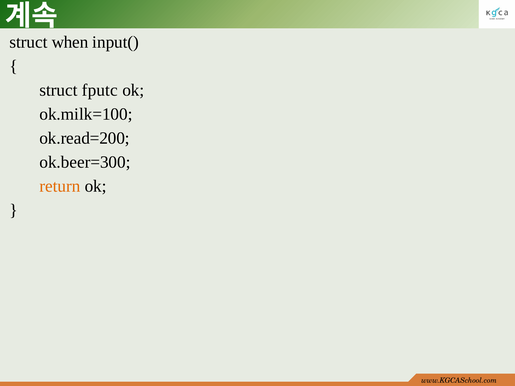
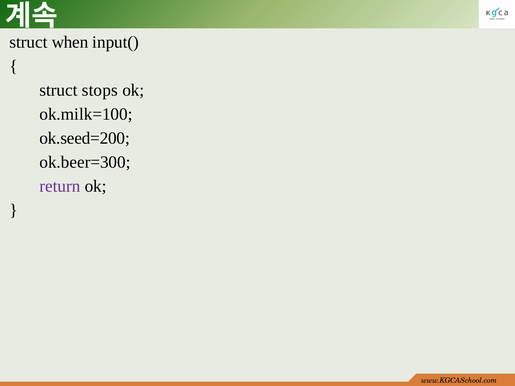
fputc: fputc -> stops (100, 90)
ok.read=200: ok.read=200 -> ok.seed=200 (85, 138)
return colour: orange -> purple (60, 186)
